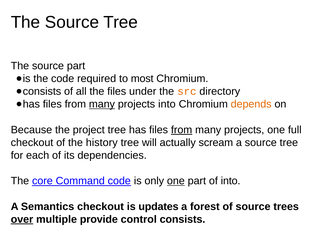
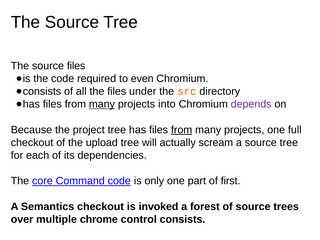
source part: part -> files (76, 66)
most: most -> even (142, 79)
depends colour: orange -> purple (251, 104)
history: history -> upload (102, 143)
one underline: present -> none (176, 181)
of into: into -> first (231, 181)
updates: updates -> invoked (159, 207)
over underline: present -> none (22, 219)
provide: provide -> chrome (99, 219)
